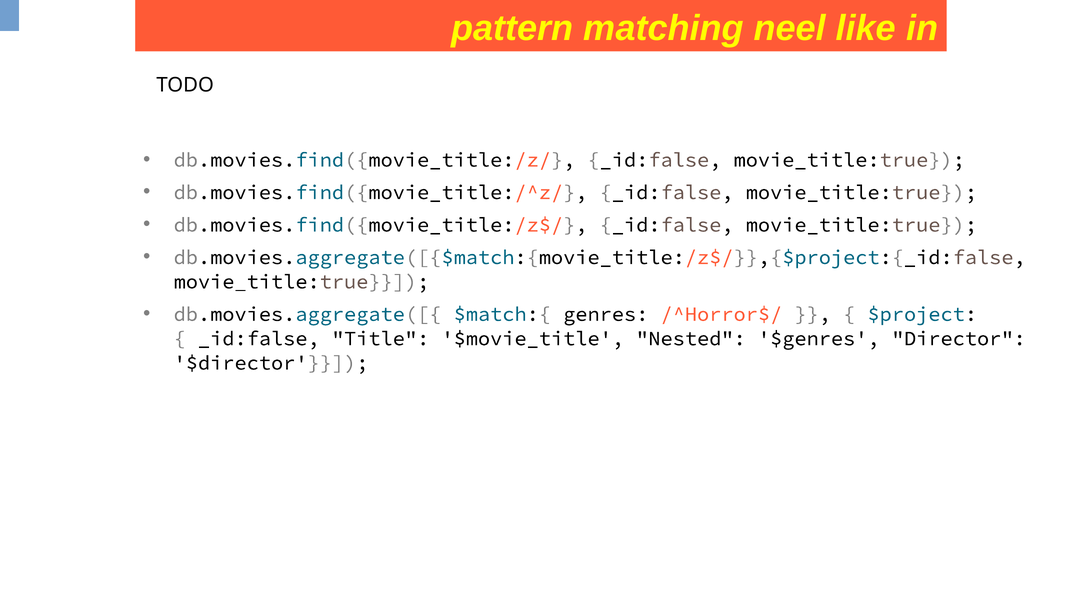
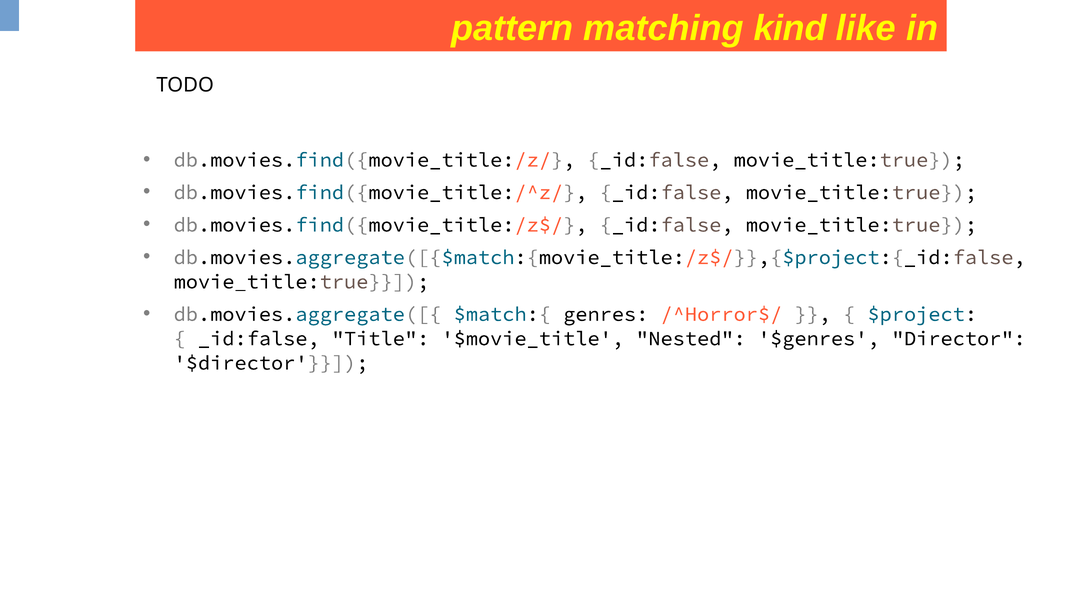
neel: neel -> kind (790, 28)
